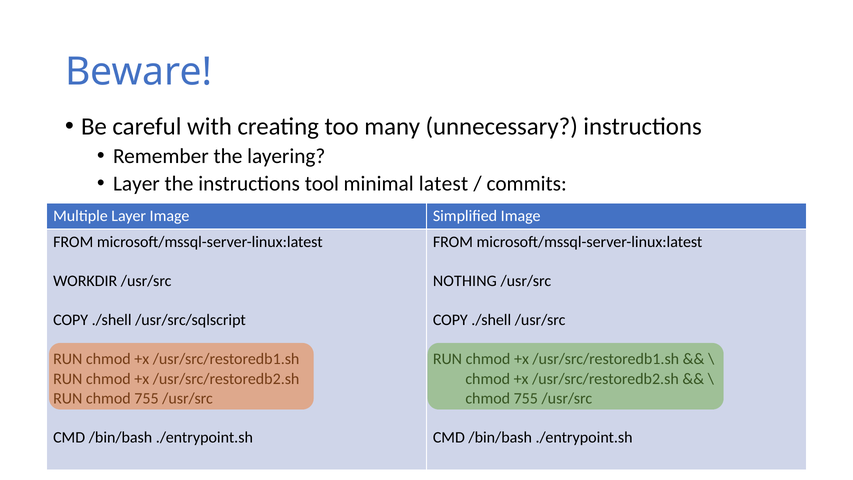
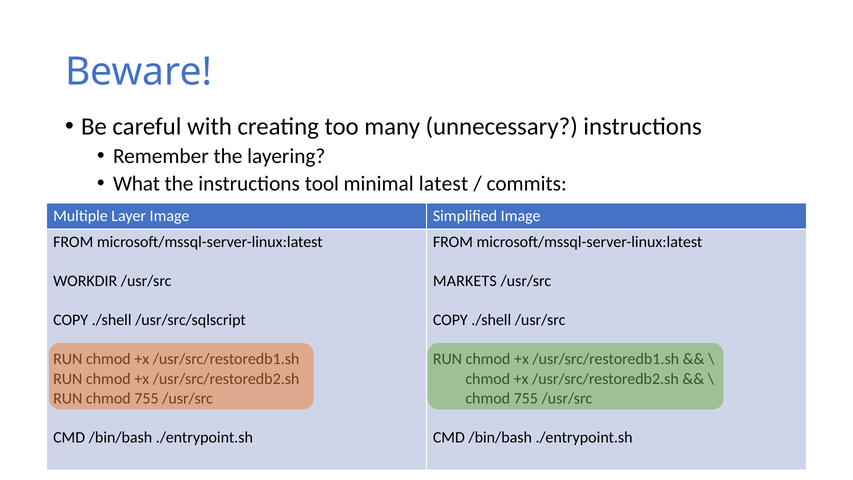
Layer: Layer -> What (136, 183)
NOTHING: NOTHING -> MARKETS (465, 281)
